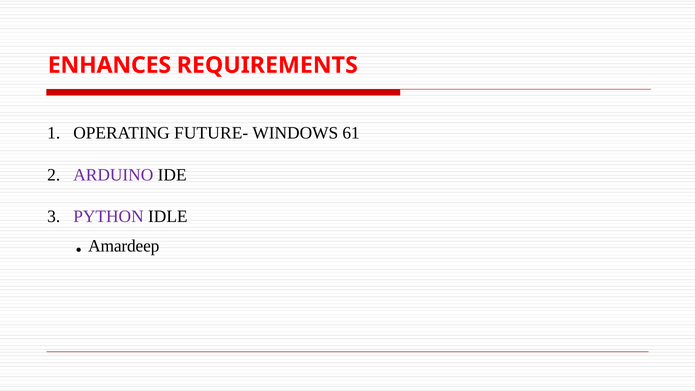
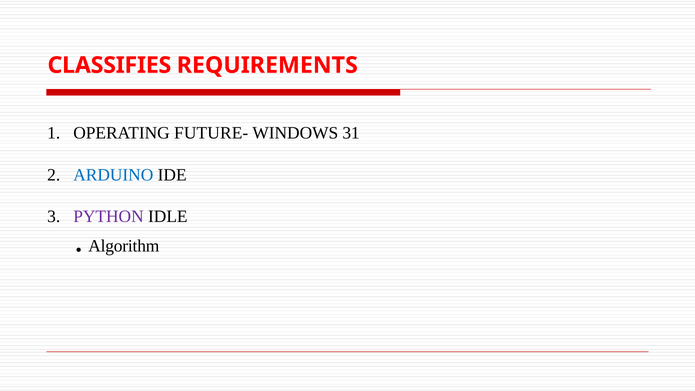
ENHANCES: ENHANCES -> CLASSIFIES (109, 65)
61: 61 -> 31 (351, 133)
ARDUINO colour: purple -> blue (113, 175)
Amardeep: Amardeep -> Algorithm (124, 246)
